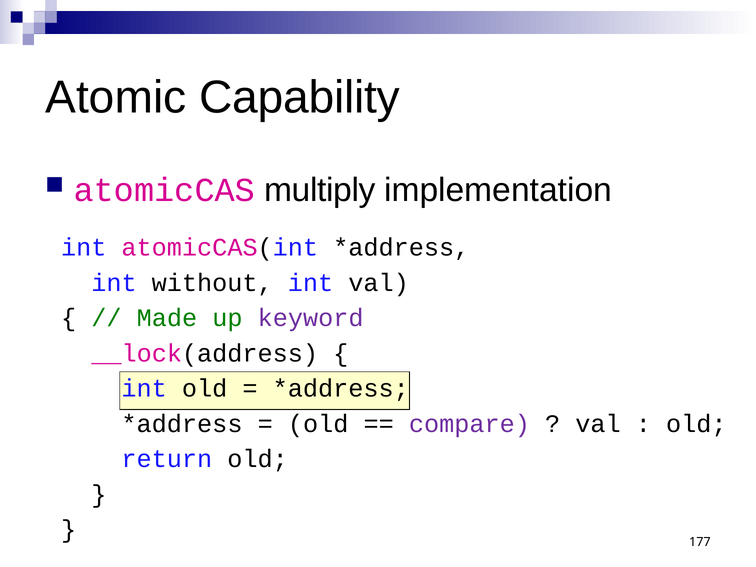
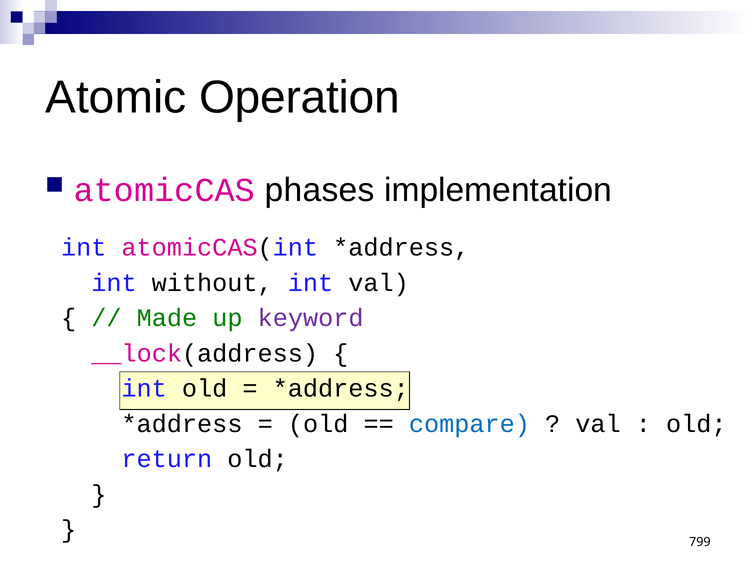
Capability: Capability -> Operation (299, 98)
multiply: multiply -> phases (320, 190)
compare colour: purple -> blue (469, 424)
177: 177 -> 799 (700, 542)
